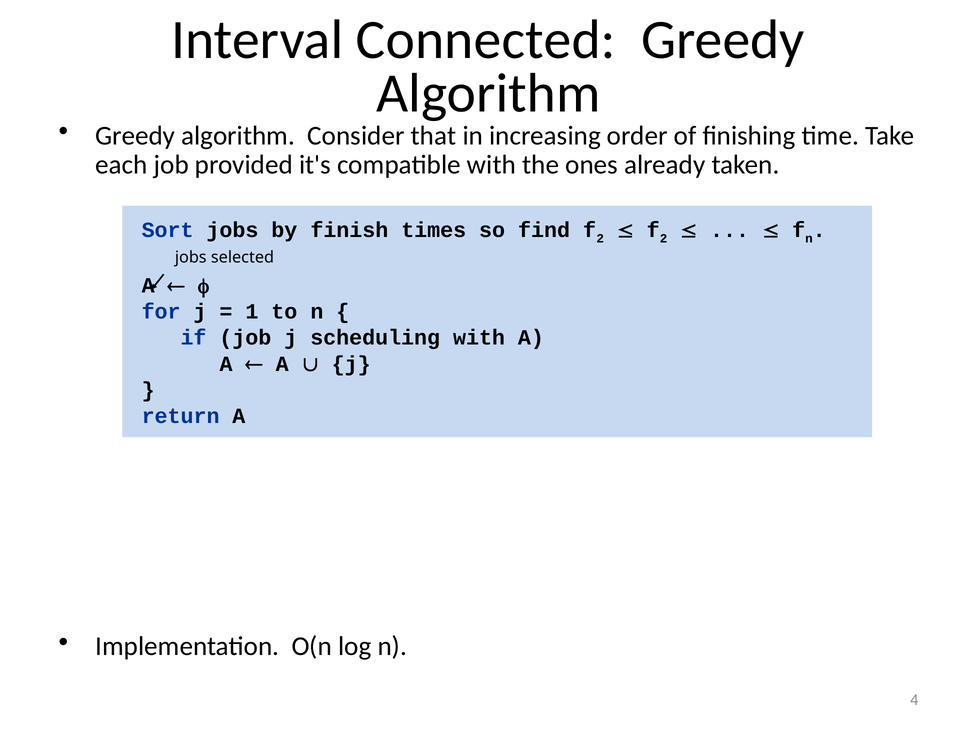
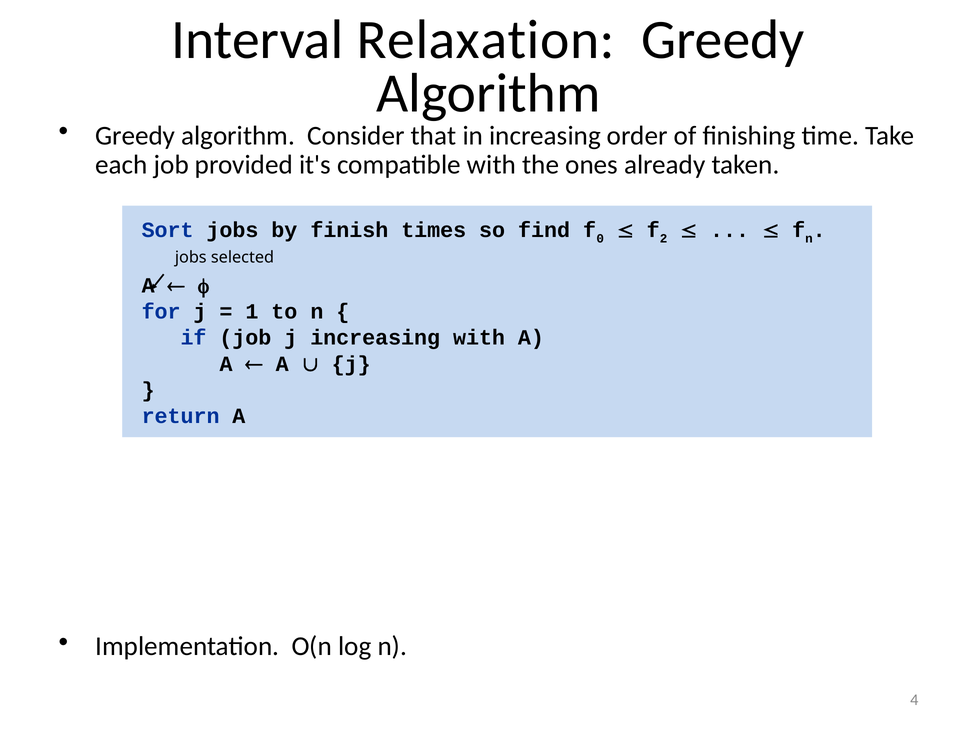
Connected: Connected -> Relaxation (486, 40)
2: 2 -> 0 (600, 238)
j scheduling: scheduling -> increasing (375, 338)
